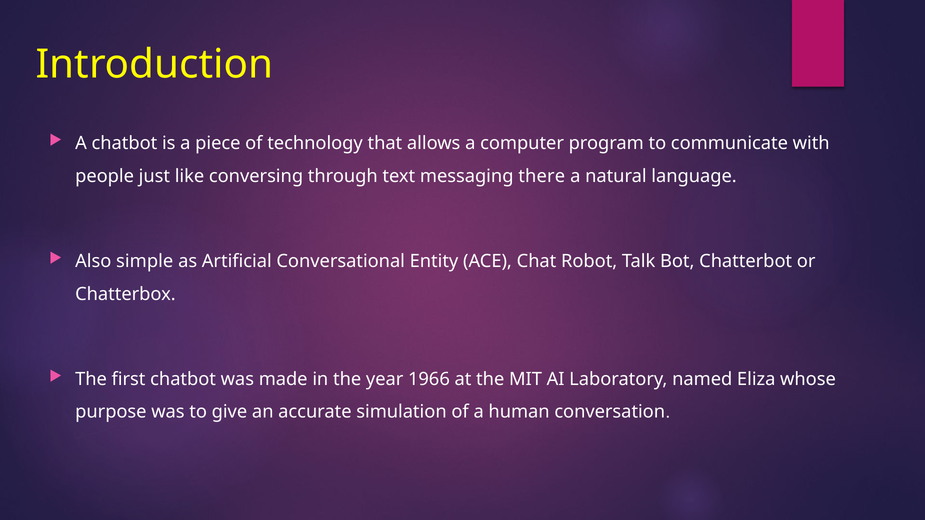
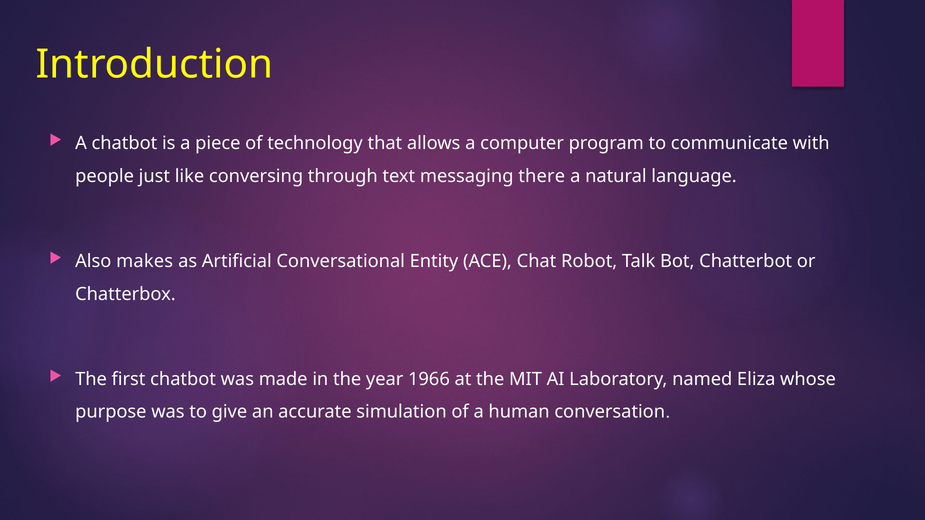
simple: simple -> makes (145, 261)
